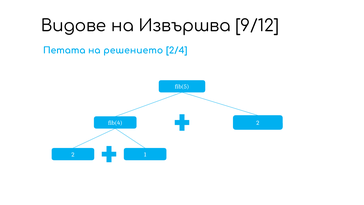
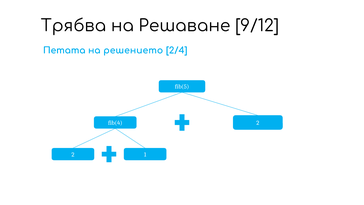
Видове: Видове -> Трябва (73, 26)
Извършва: Извършва -> Решаване (185, 26)
